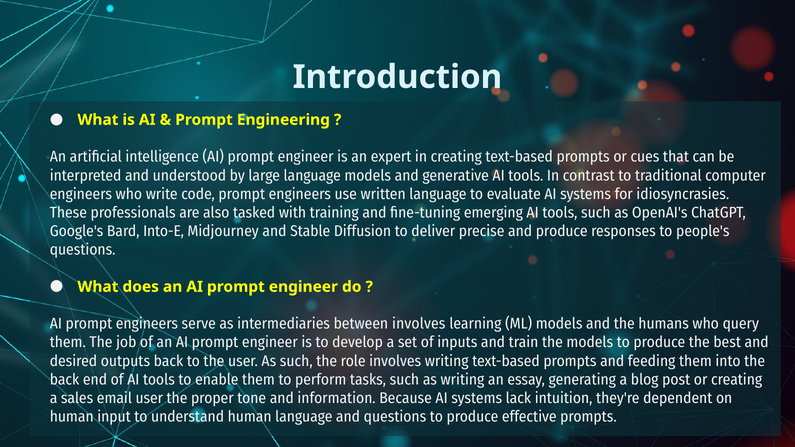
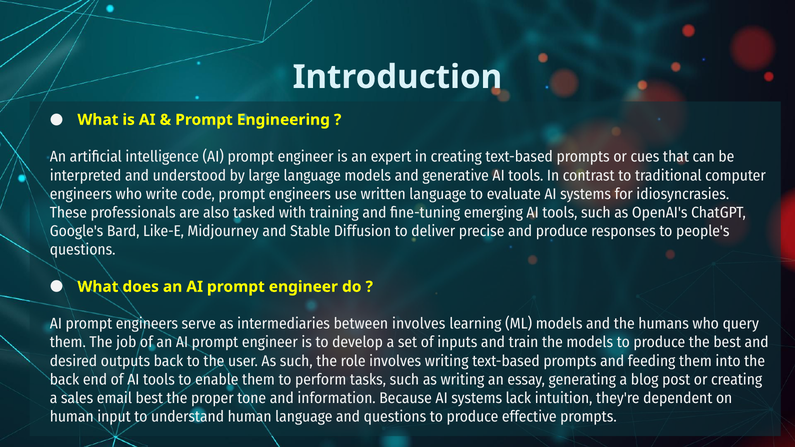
Into-E: Into-E -> Like-E (164, 231)
email user: user -> best (149, 398)
